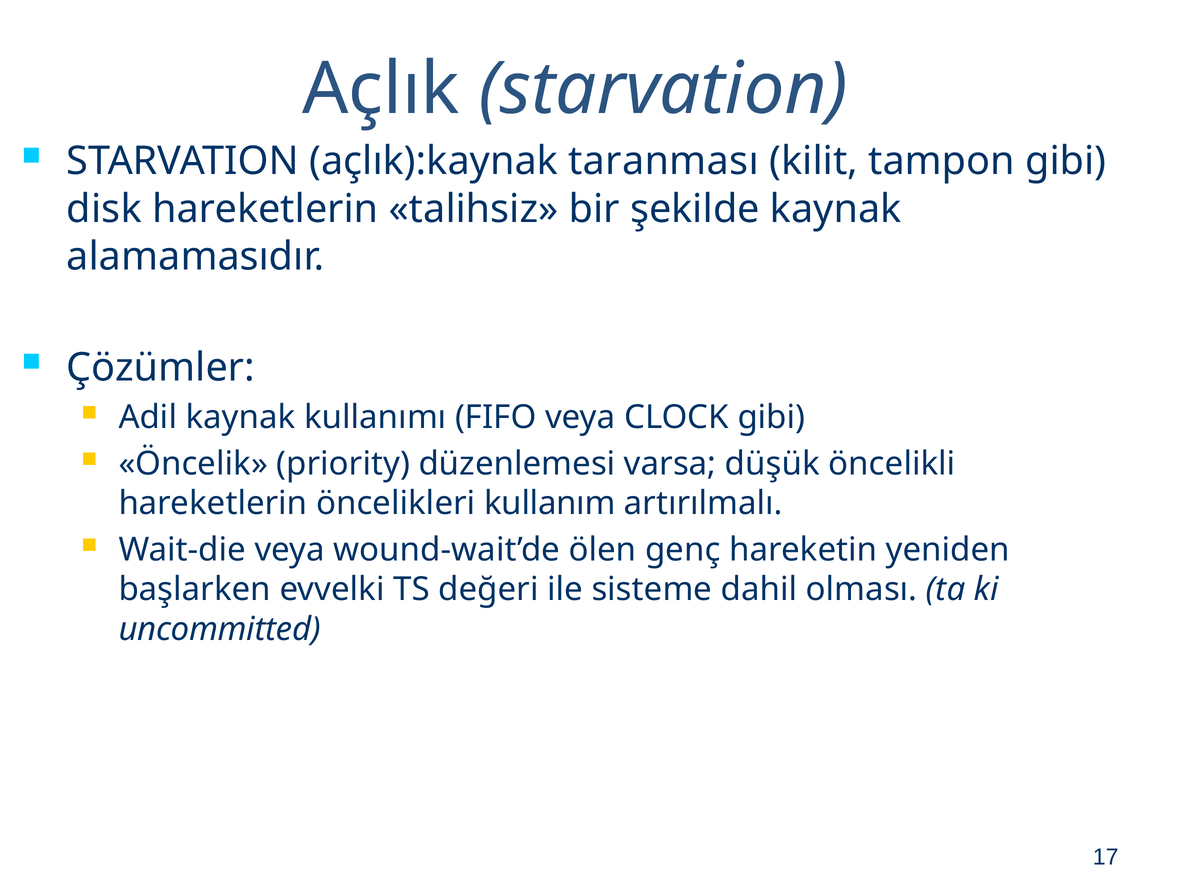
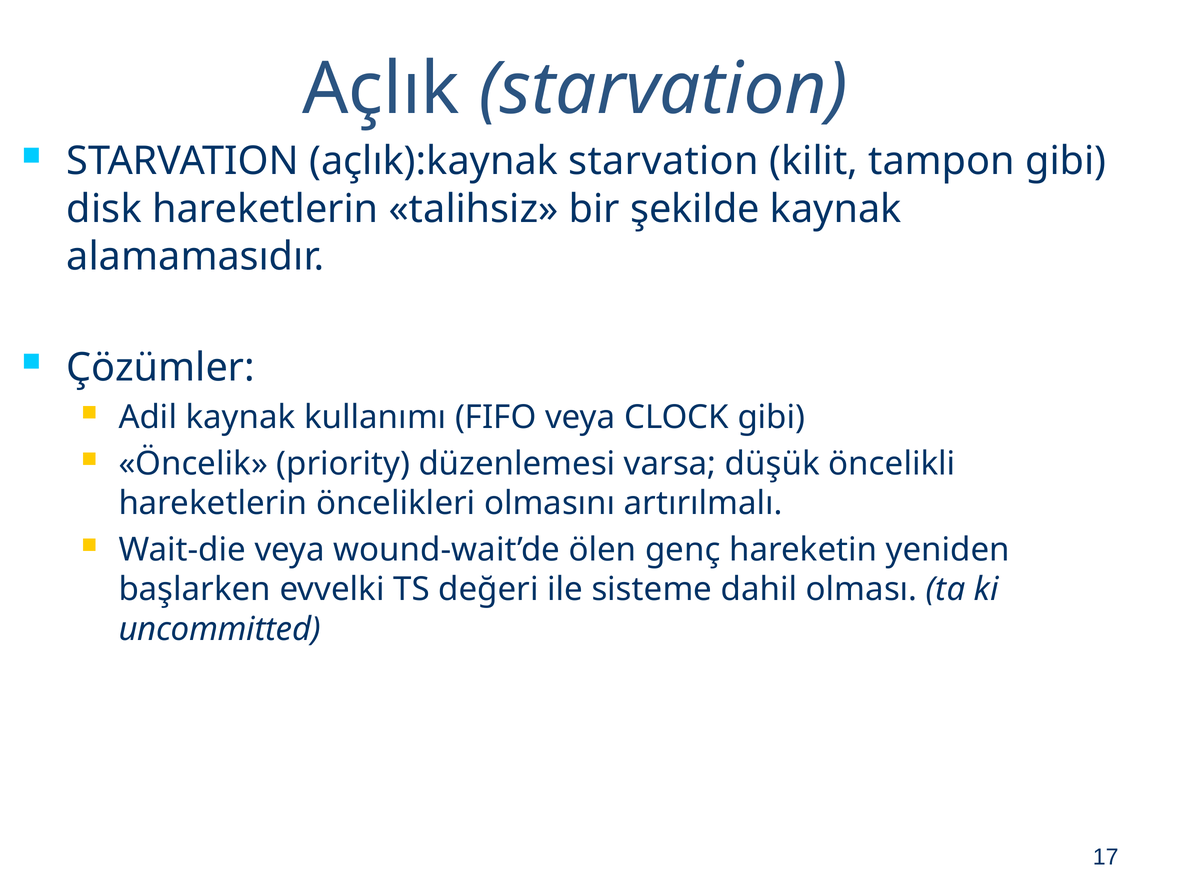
açlık):kaynak taranması: taranması -> starvation (664, 161)
kullanım: kullanım -> olmasını (550, 503)
